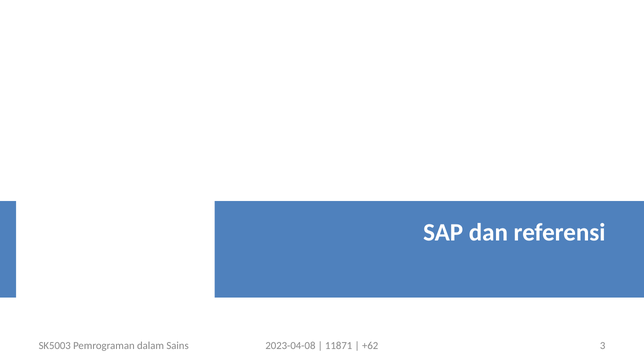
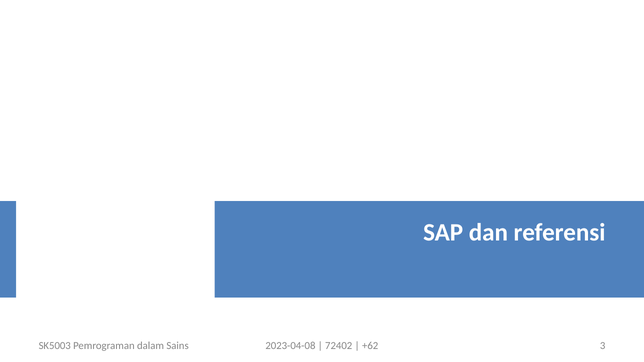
11871: 11871 -> 72402 (339, 346)
